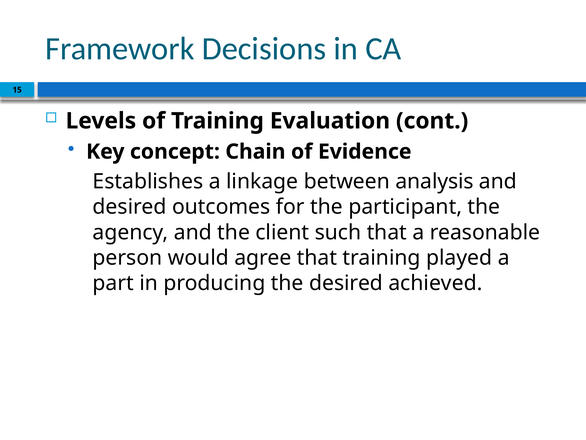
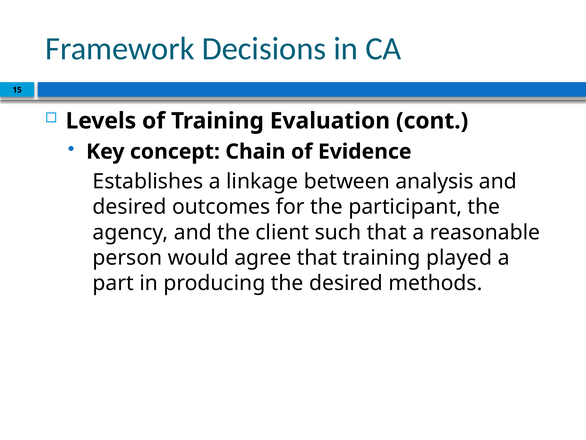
achieved: achieved -> methods (435, 283)
